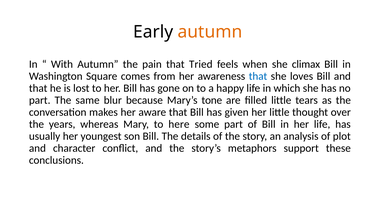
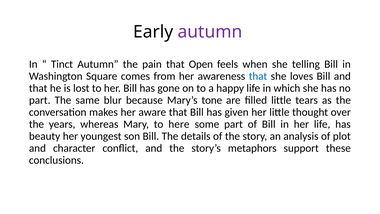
autumn colour: orange -> purple (210, 32)
With: With -> Tinct (62, 64)
Tried: Tried -> Open (201, 64)
climax: climax -> telling (306, 64)
usually: usually -> beauty (45, 136)
